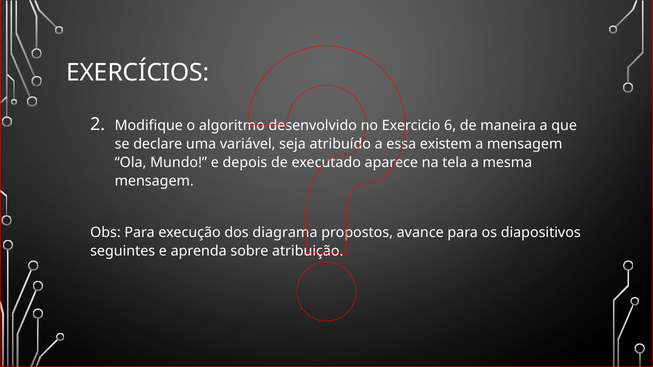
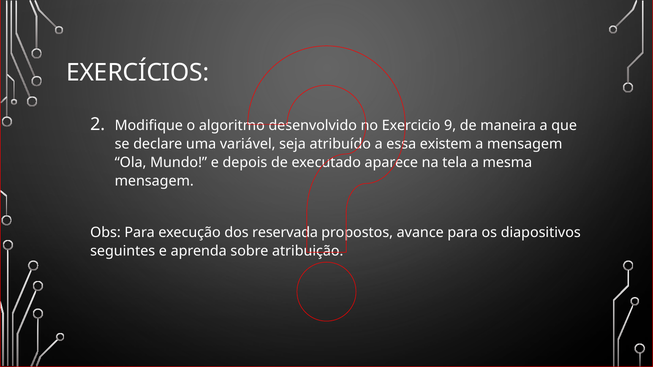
6: 6 -> 9 (450, 126)
diagrama: diagrama -> reservada (285, 233)
